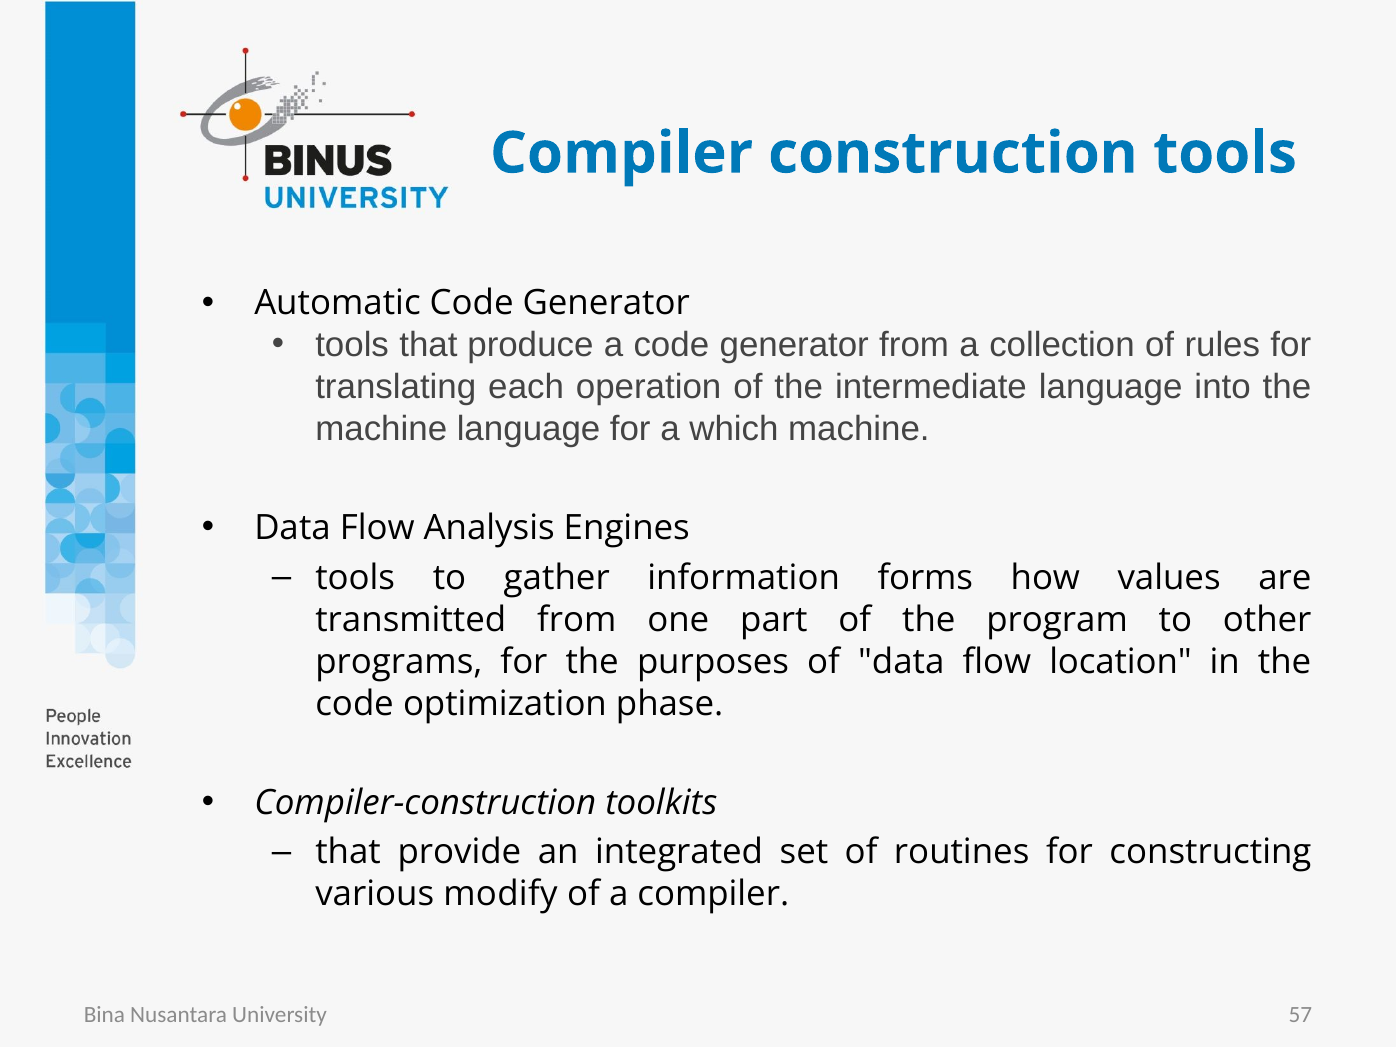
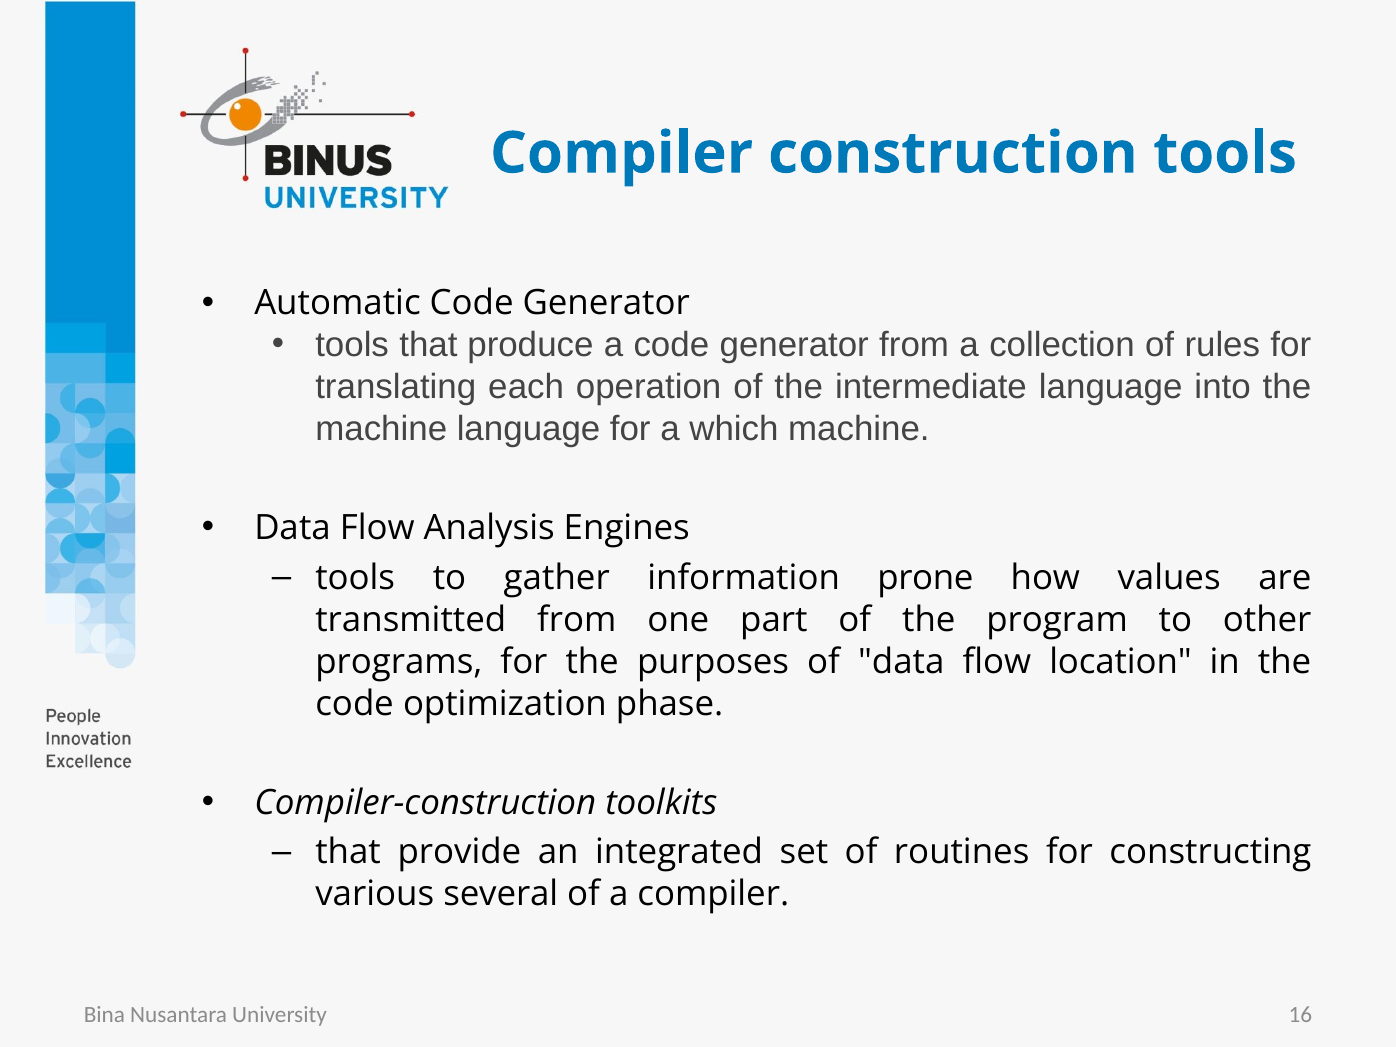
forms: forms -> prone (925, 578)
modify: modify -> several (501, 894)
57: 57 -> 16 (1300, 1014)
